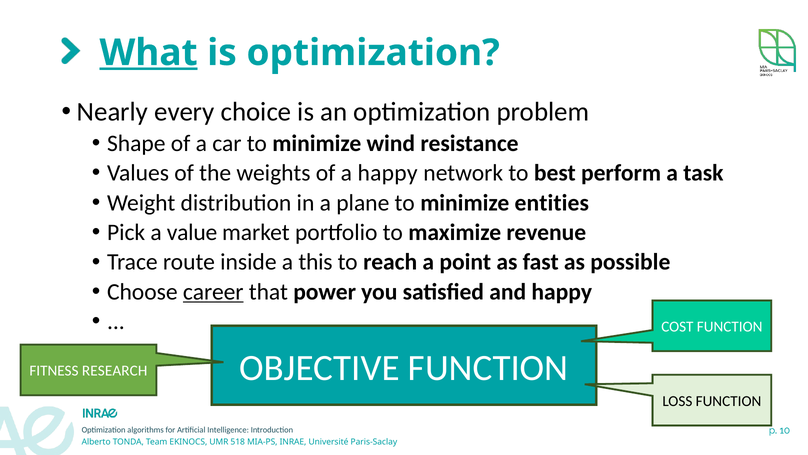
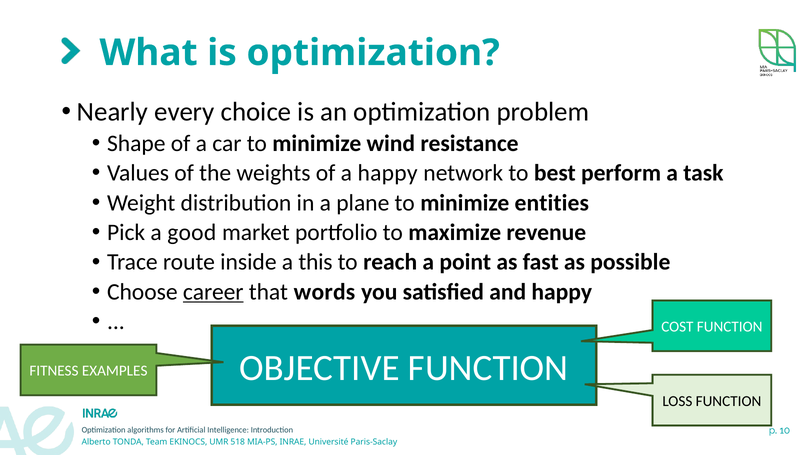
What underline: present -> none (149, 53)
value: value -> good (192, 232)
power: power -> words (324, 292)
RESEARCH: RESEARCH -> EXAMPLES (115, 371)
